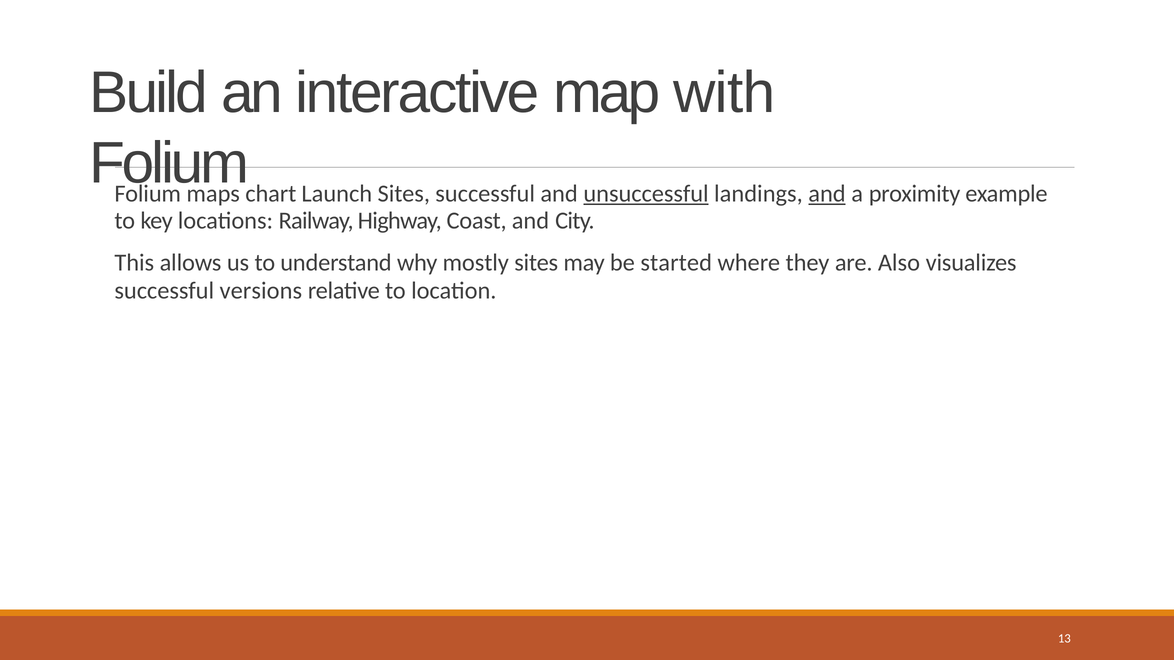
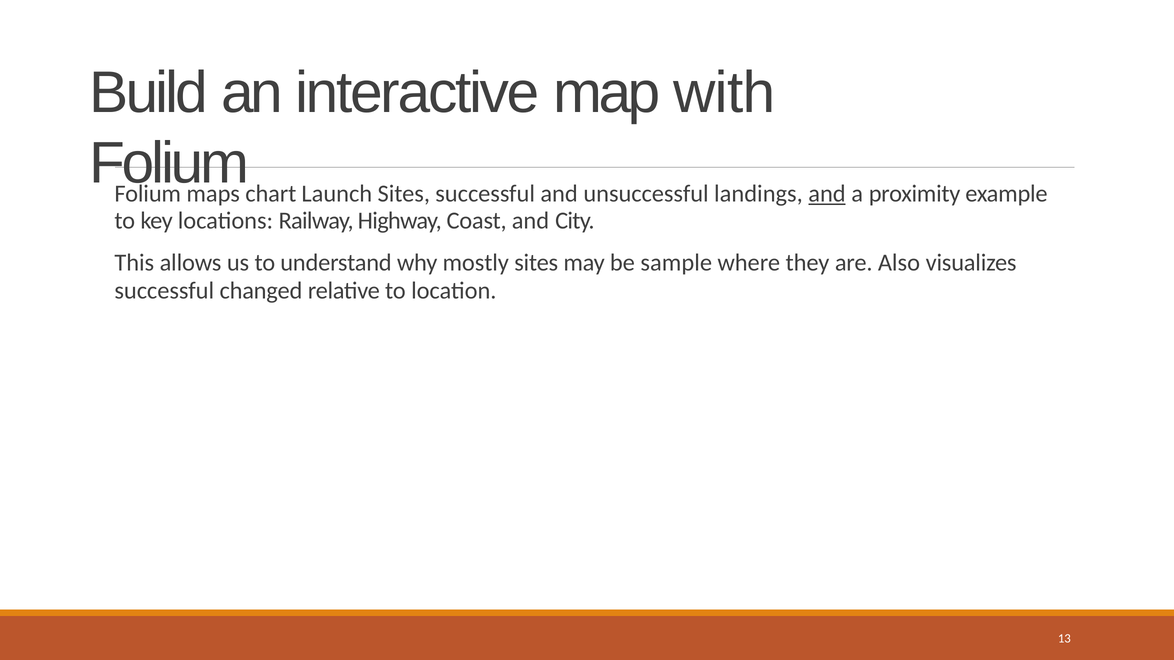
unsuccessful underline: present -> none (646, 194)
started: started -> sample (676, 263)
versions: versions -> changed (261, 291)
